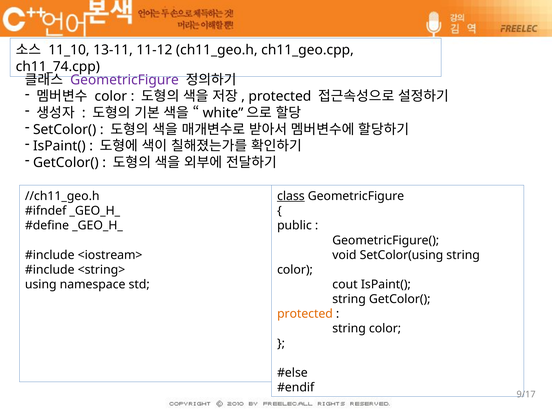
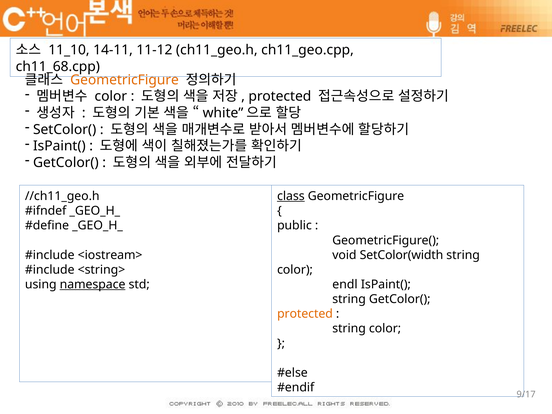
13-11: 13-11 -> 14-11 (113, 50)
ch11_74.cpp: ch11_74.cpp -> ch11_68.cpp (58, 67)
GeometricFigure colour: purple -> orange (125, 80)
SetColor(using: SetColor(using -> SetColor(width (401, 255)
cout: cout -> endl (345, 284)
namespace underline: none -> present (93, 284)
